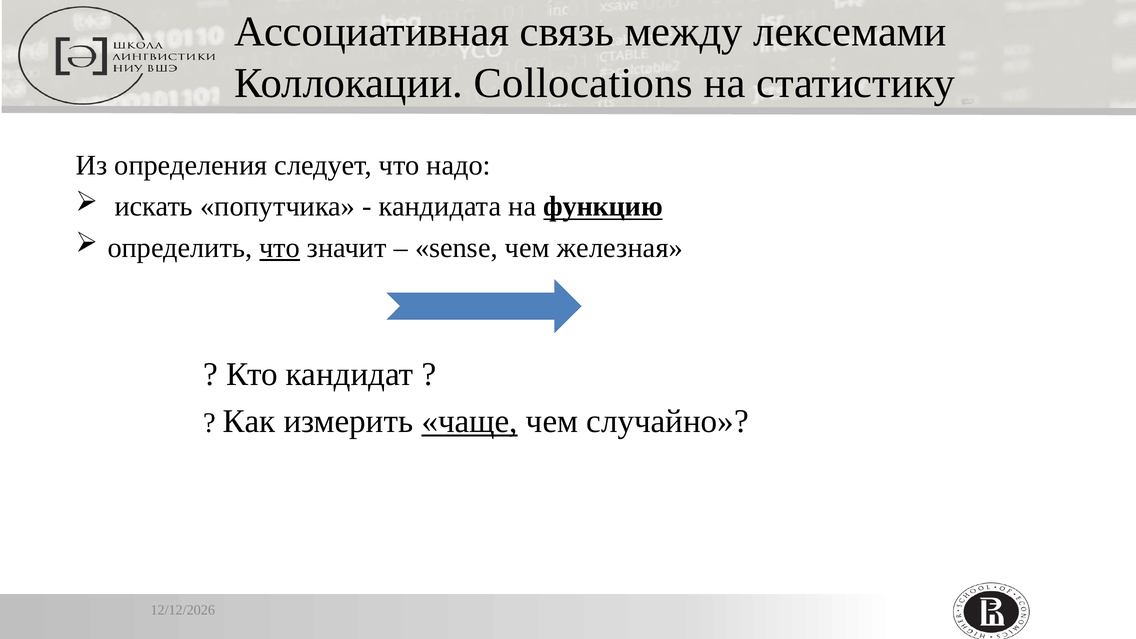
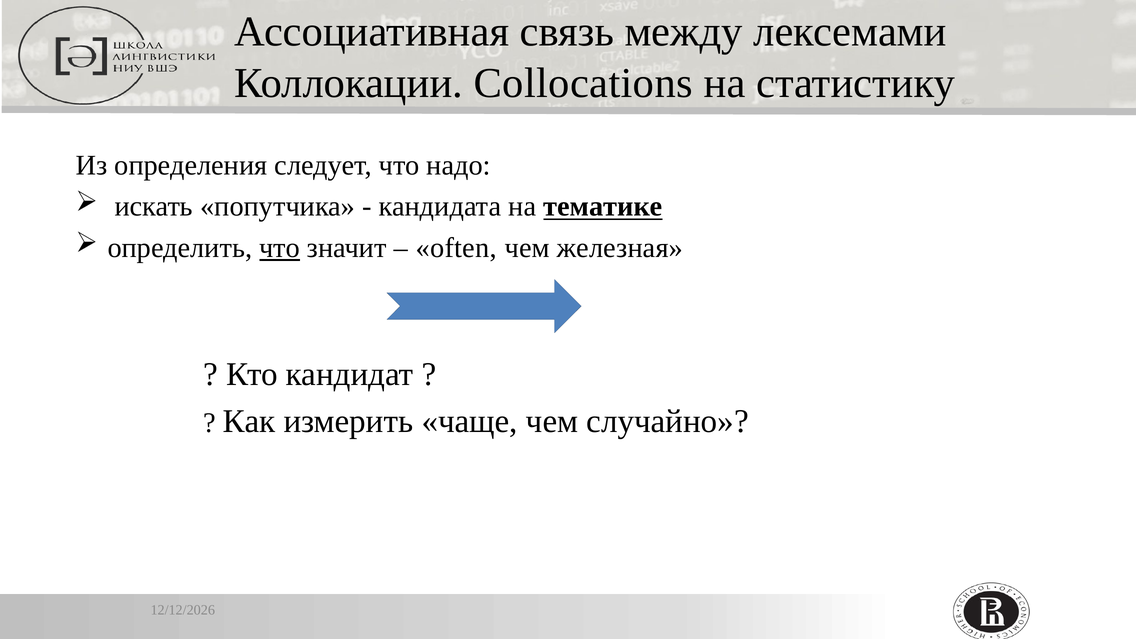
функцию: функцию -> тематике (603, 207)
sense: sense -> often (456, 248)
чаще underline: present -> none (470, 421)
